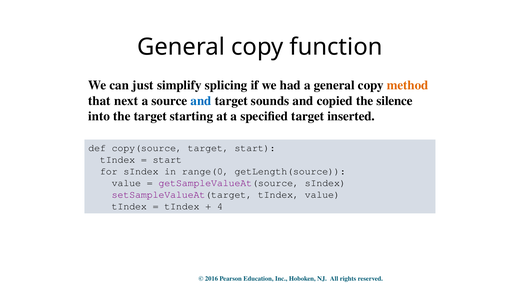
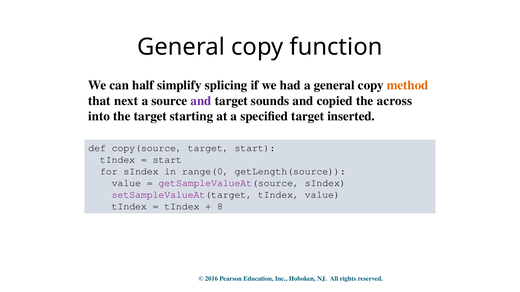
just: just -> half (143, 85)
and colour: blue -> purple (201, 101)
silence: silence -> across (394, 101)
4: 4 -> 8 (220, 207)
